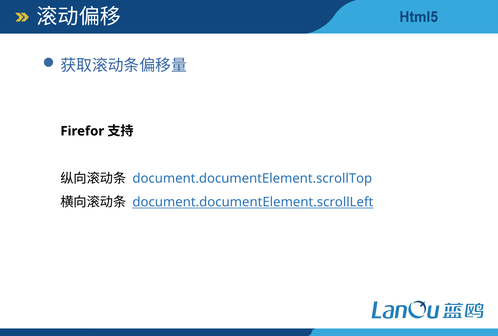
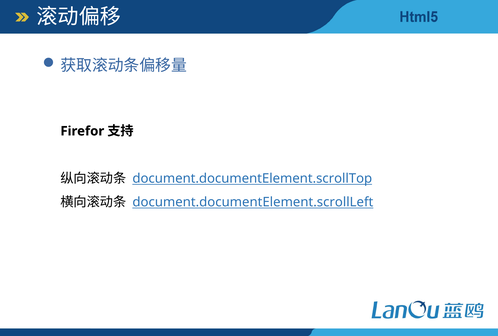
document.documentElement.scrollTop underline: none -> present (252, 179)
